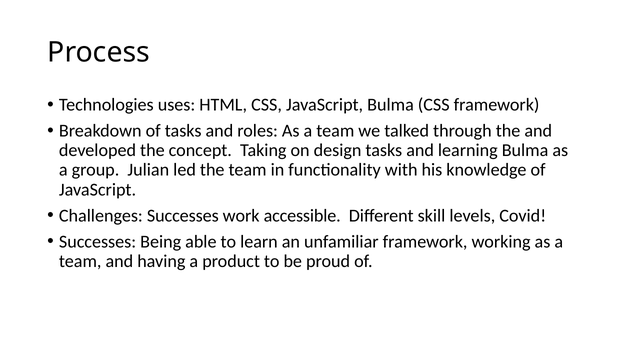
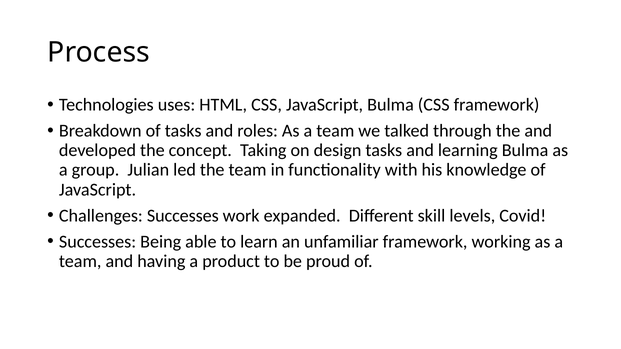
accessible: accessible -> expanded (302, 216)
